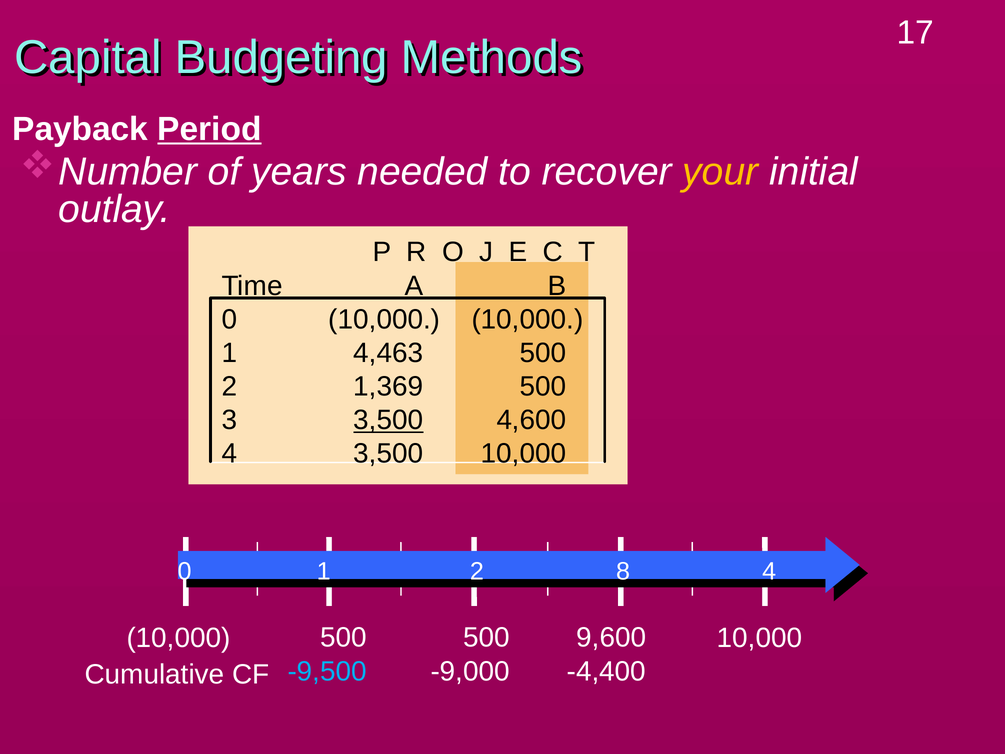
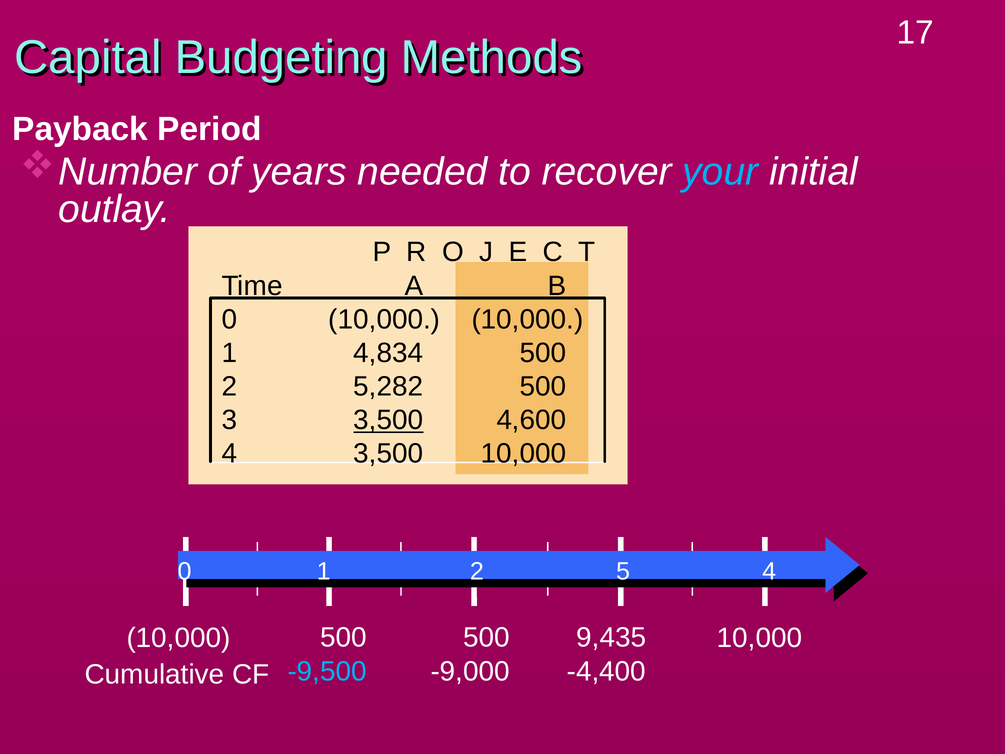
Period underline: present -> none (209, 129)
your colour: yellow -> light blue (720, 172)
4,463: 4,463 -> 4,834 (388, 353)
1,369: 1,369 -> 5,282 (388, 387)
8: 8 -> 5 (623, 571)
9,600: 9,600 -> 9,435 (611, 638)
